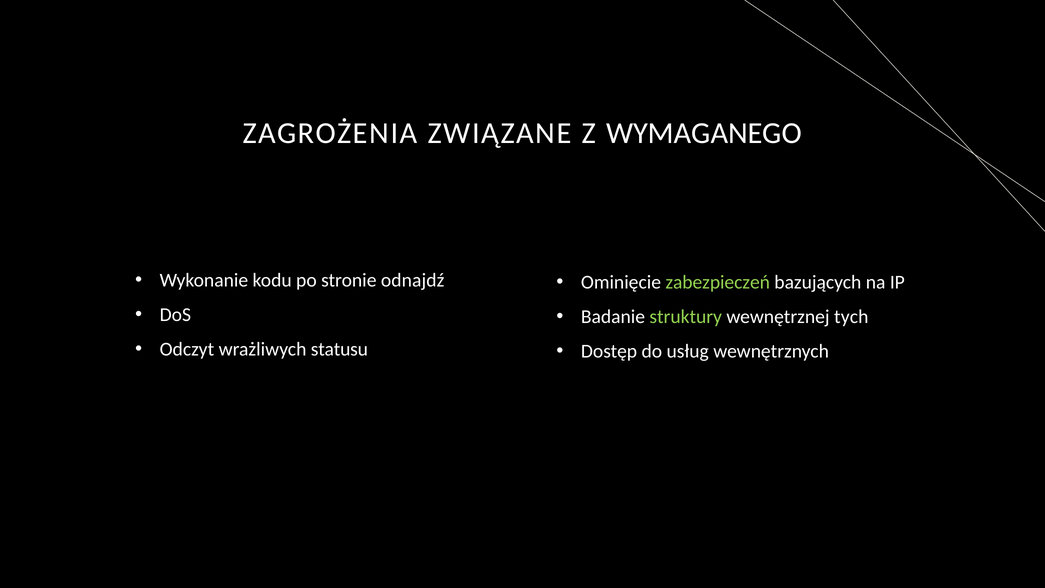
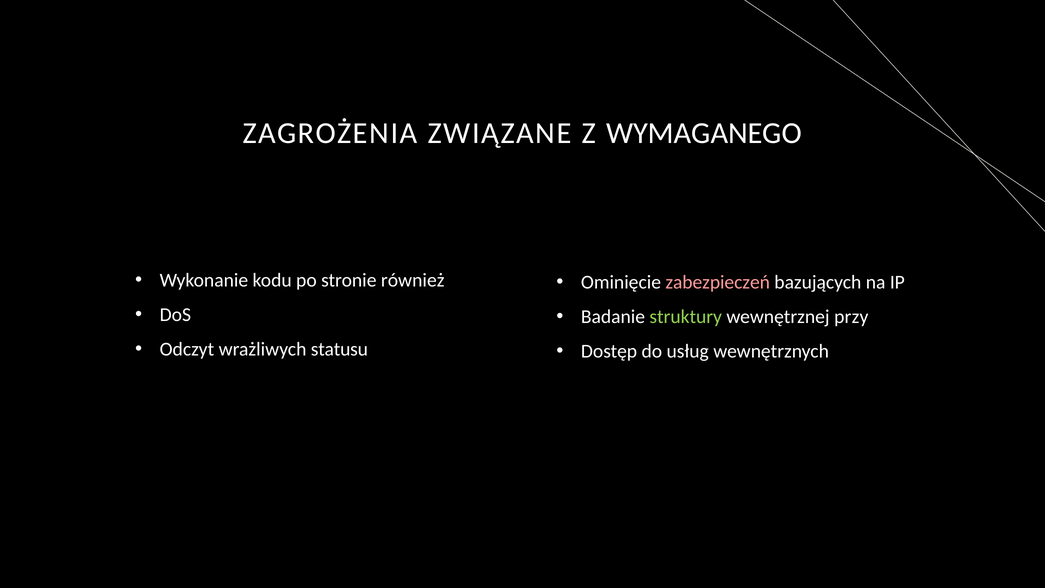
odnajdź: odnajdź -> również (413, 280)
zabezpieczeń colour: light green -> pink (718, 282)
tych: tych -> przy (851, 317)
